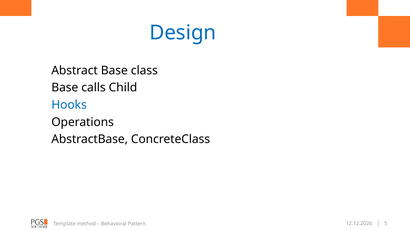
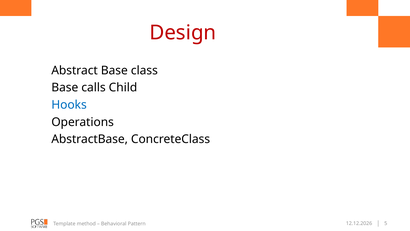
Design colour: blue -> red (183, 33)
